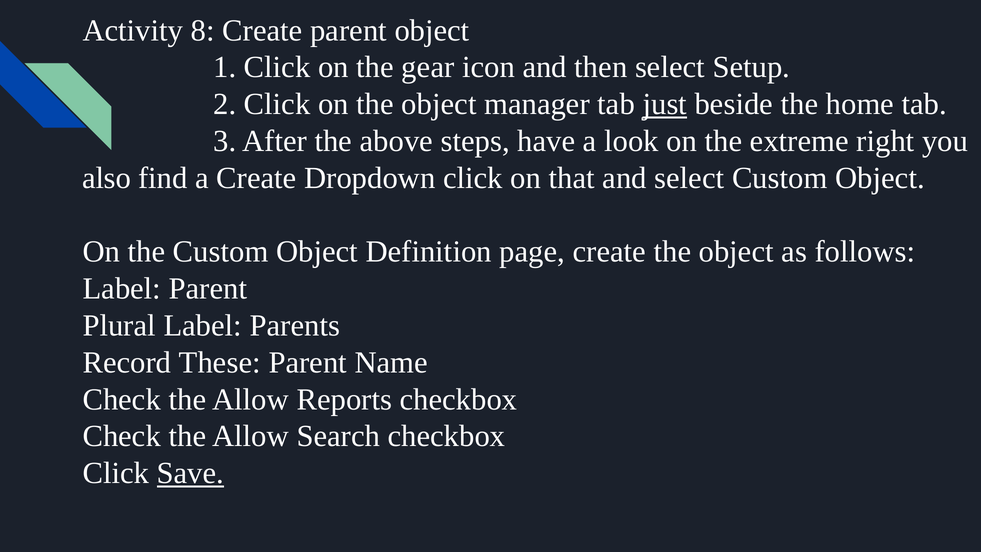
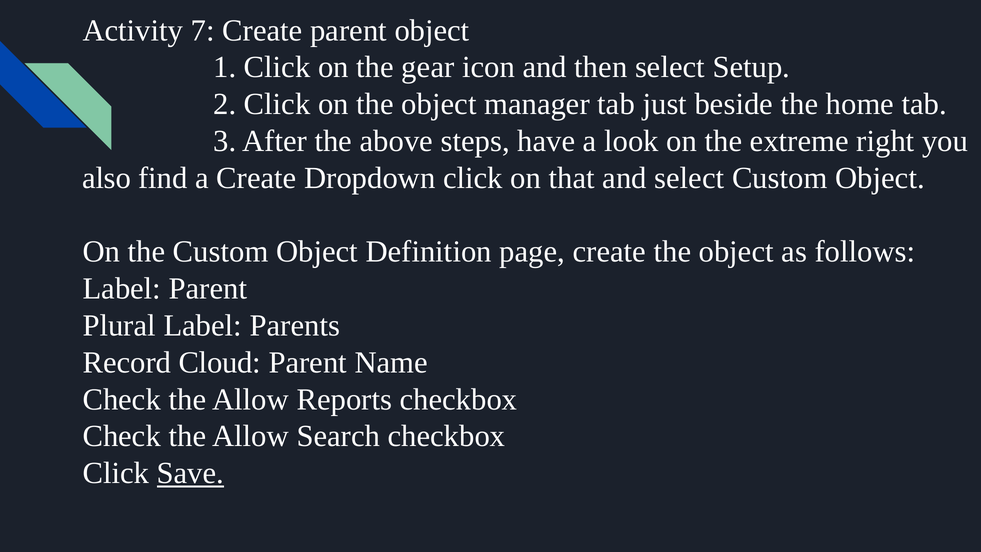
8: 8 -> 7 (203, 30)
just underline: present -> none (665, 104)
These: These -> Cloud (220, 362)
